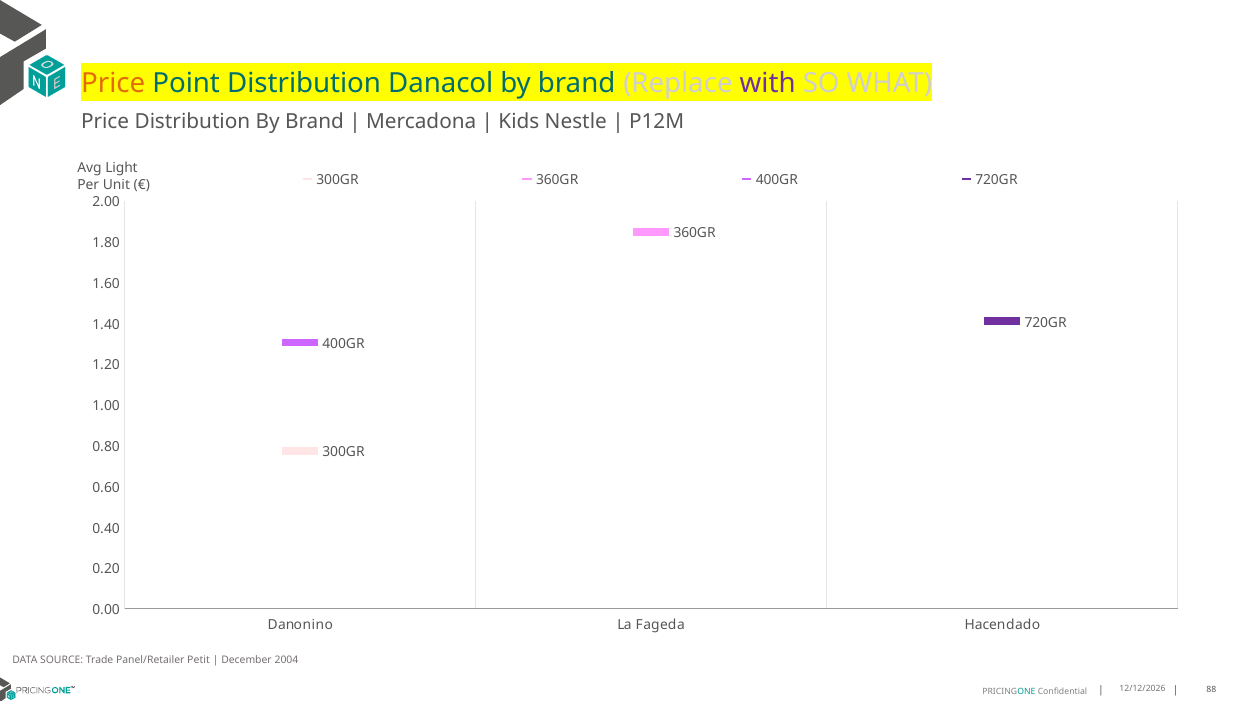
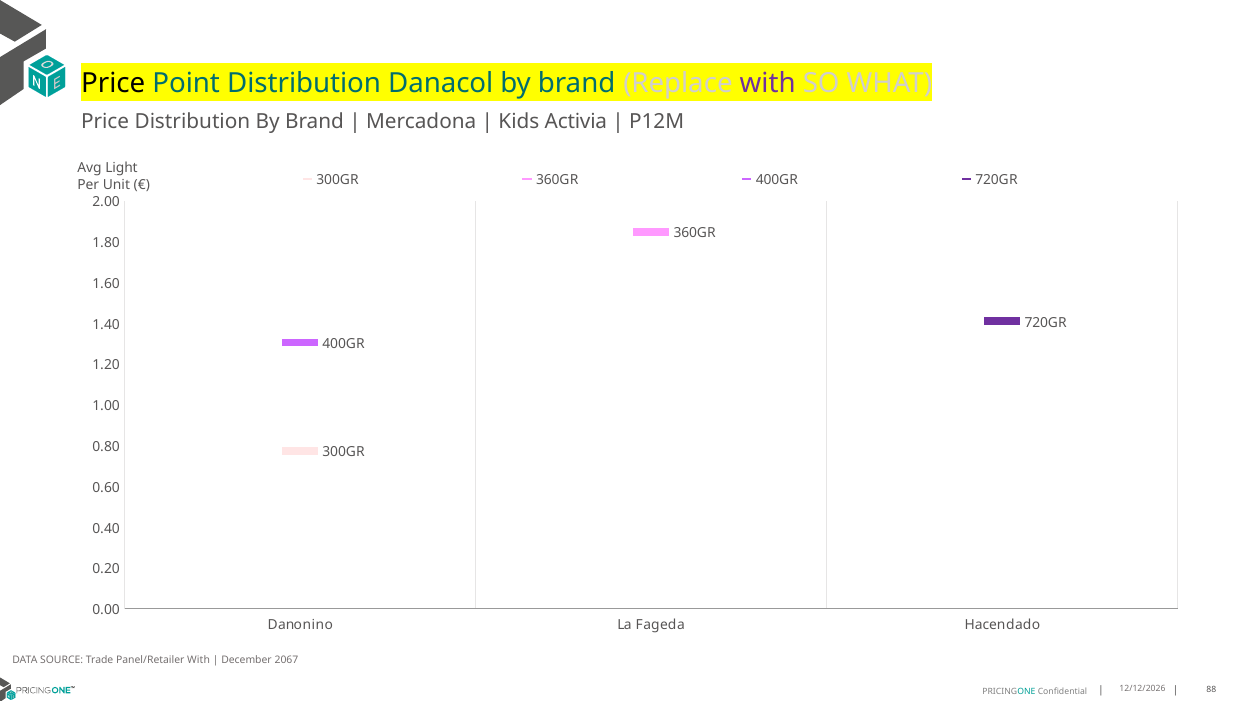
Price colour: orange -> black (113, 84)
Nestle: Nestle -> Activia (576, 122)
Panel/Retailer Petit: Petit -> With (199, 661)
2004: 2004 -> 2067 (286, 661)
